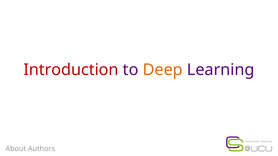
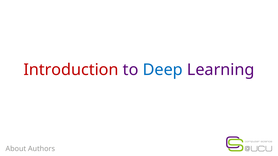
Deep colour: orange -> blue (163, 70)
